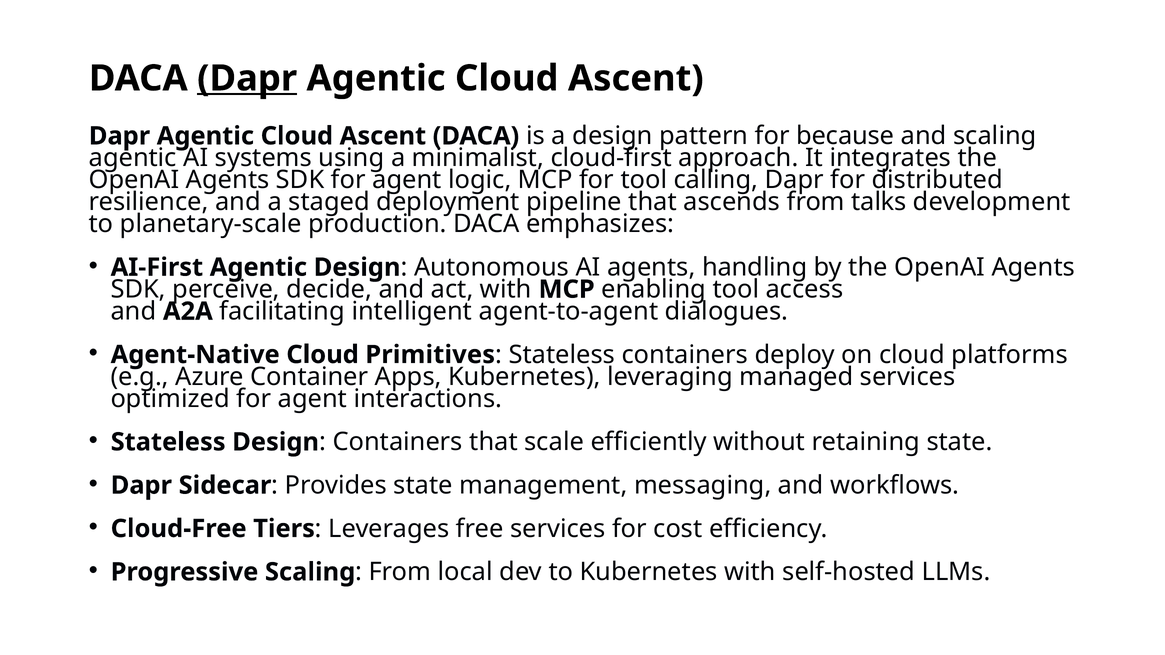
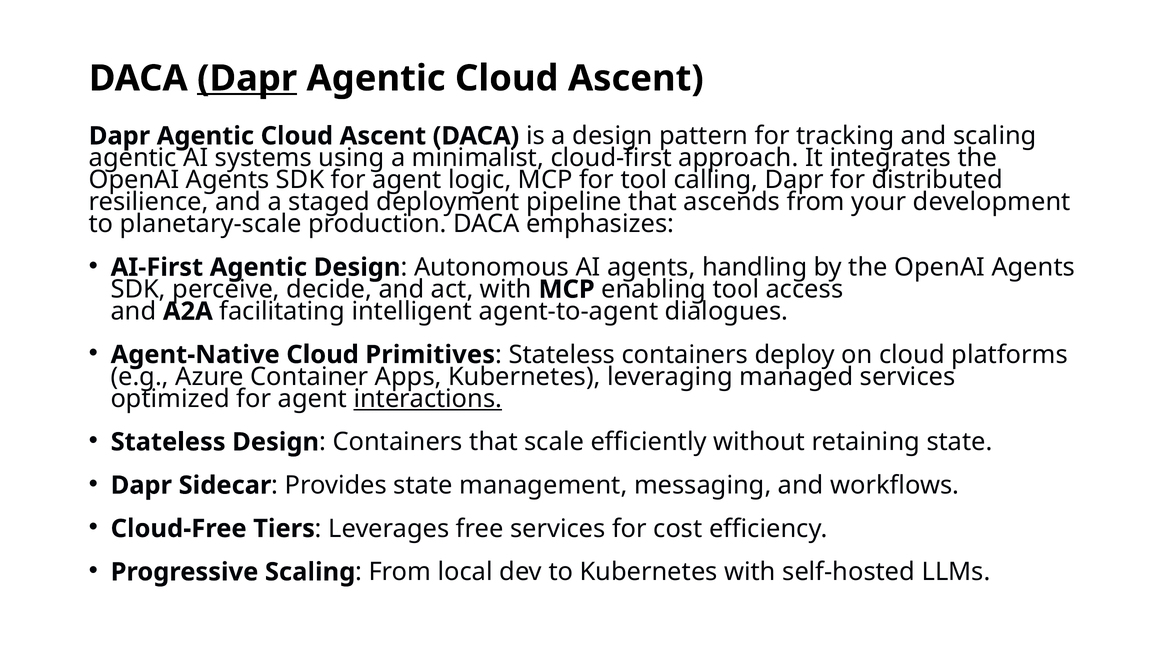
because: because -> tracking (845, 136)
talks: talks -> your (879, 202)
interactions underline: none -> present (428, 399)
